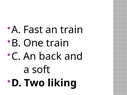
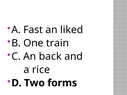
an train: train -> liked (72, 30)
soft: soft -> rice (41, 70)
liking: liking -> forms (62, 83)
